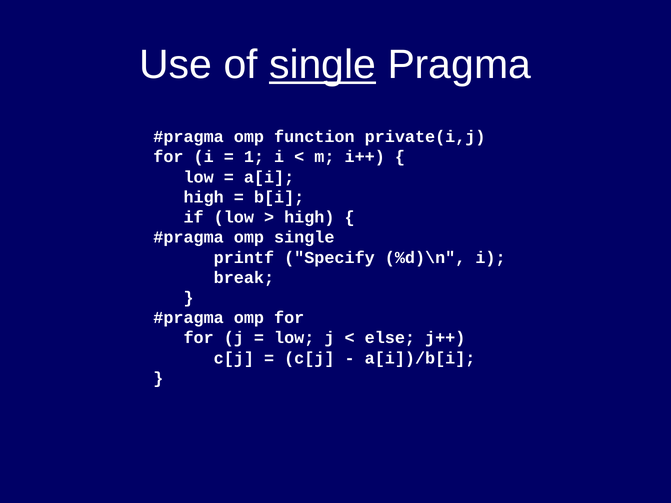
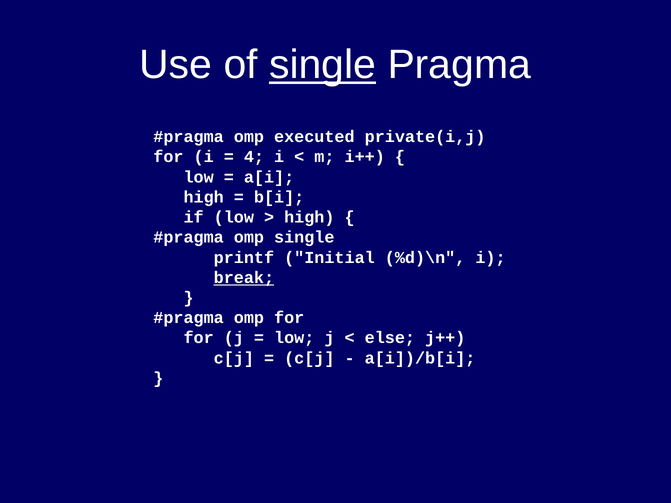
function: function -> executed (314, 137)
1: 1 -> 4 (254, 157)
Specify: Specify -> Initial (329, 258)
break underline: none -> present (244, 278)
